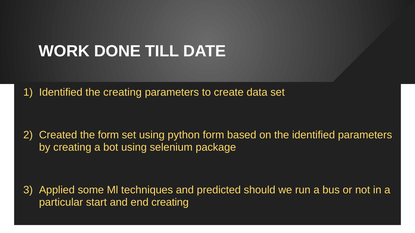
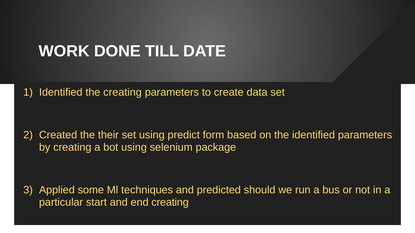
the form: form -> their (108, 135)
python: python -> predict (184, 135)
